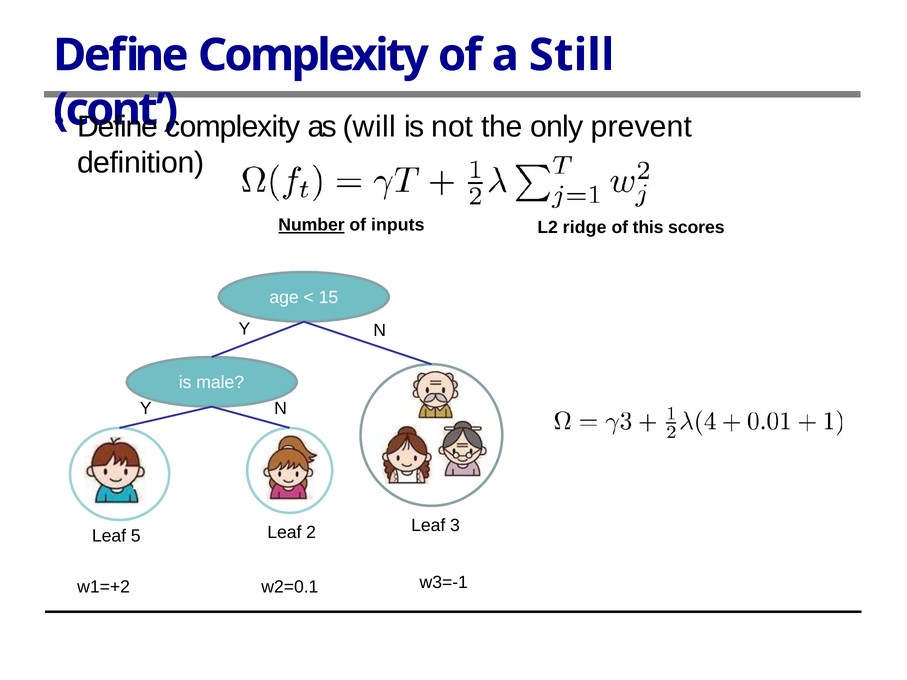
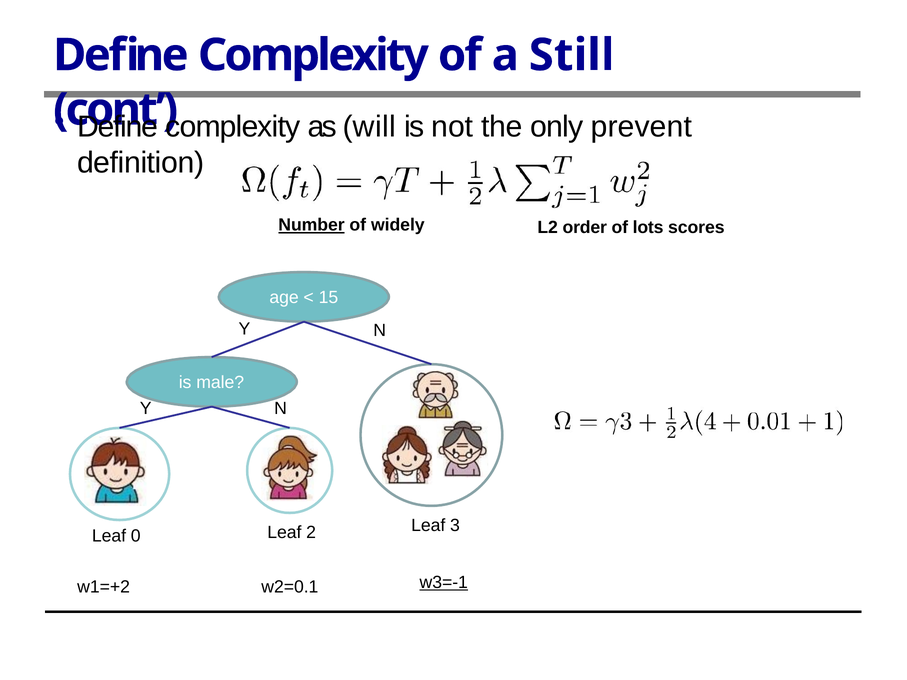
inputs: inputs -> widely (398, 225)
ridge: ridge -> order (585, 228)
this: this -> lots (648, 228)
5: 5 -> 0 (136, 536)
w3=-1 underline: none -> present (444, 583)
